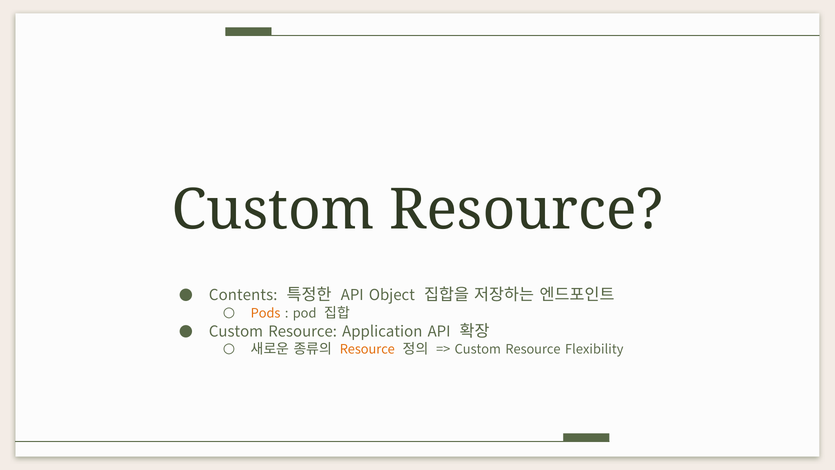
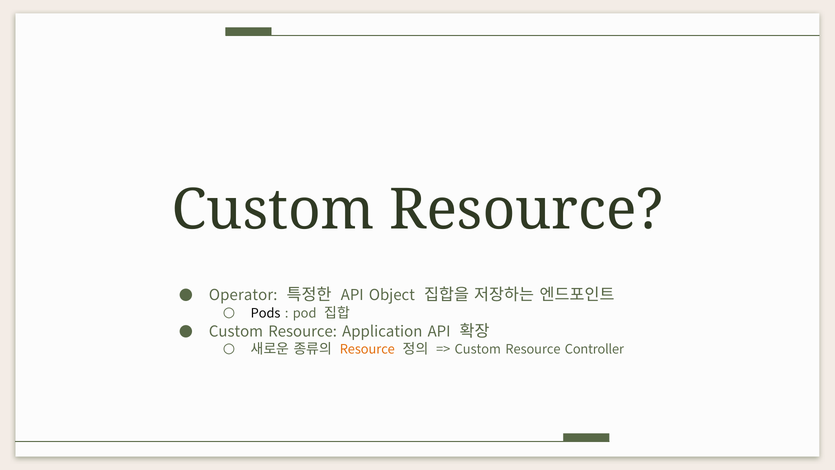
Contents: Contents -> Operator (243, 295)
Pods colour: orange -> black (266, 313)
Flexibility: Flexibility -> Controller (594, 349)
